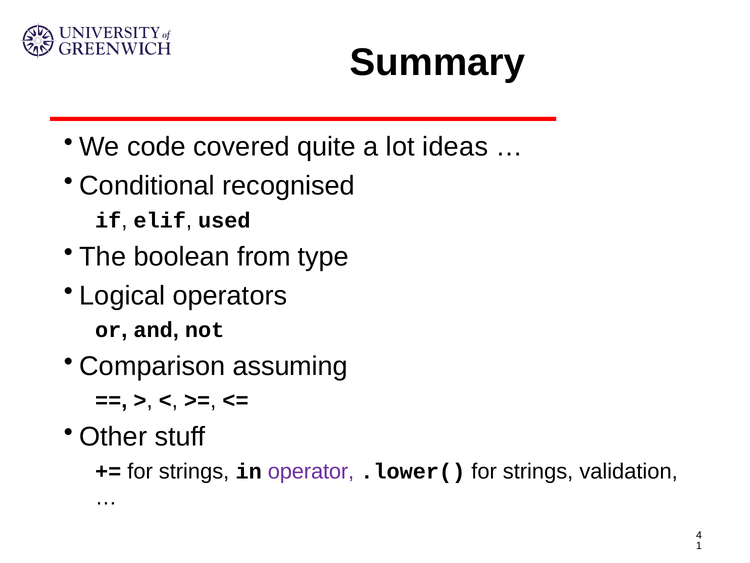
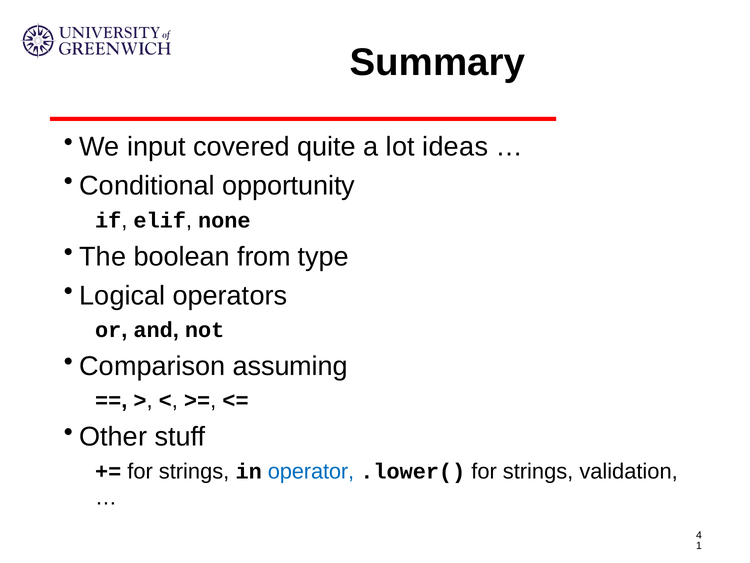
code: code -> input (156, 147)
recognised: recognised -> opportunity (289, 186)
used: used -> none (224, 220)
operator colour: purple -> blue (311, 471)
